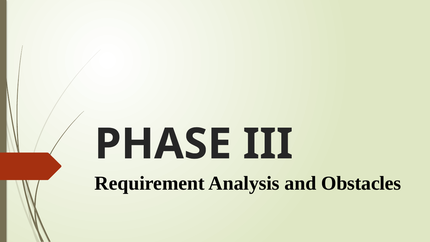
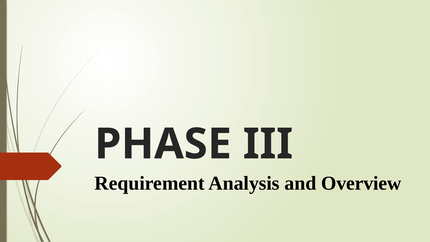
Obstacles: Obstacles -> Overview (361, 183)
